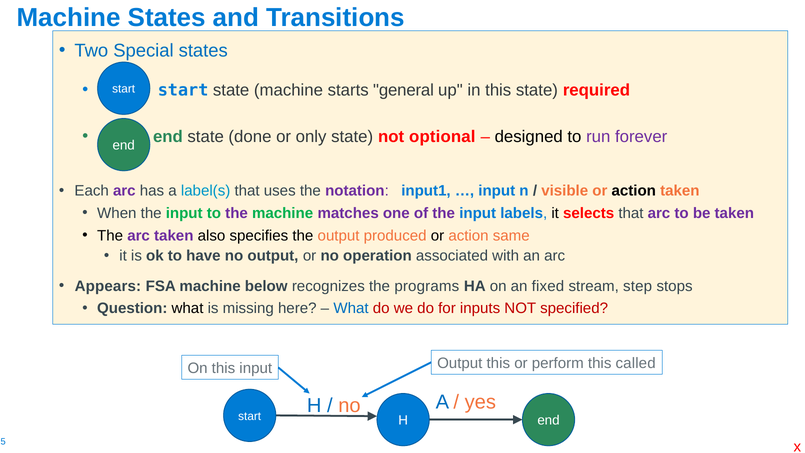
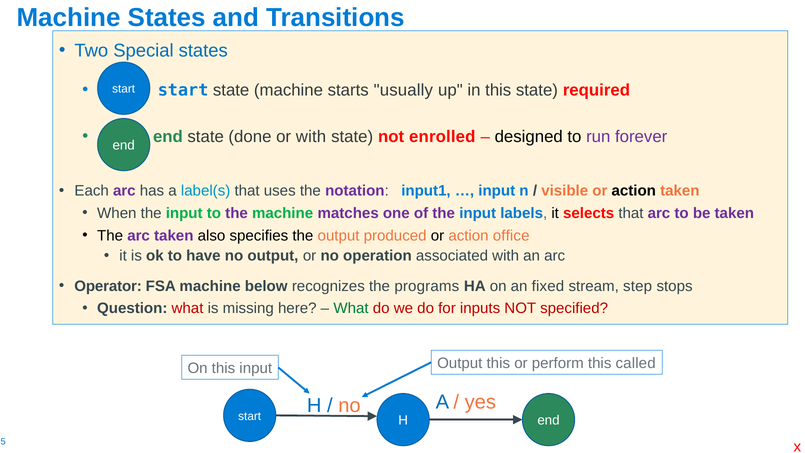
general: general -> usually (403, 90)
or only: only -> with (311, 137)
optional: optional -> enrolled (442, 137)
same: same -> office (511, 235)
Appears: Appears -> Operator (108, 286)
what colour: black -> red (188, 308)
What colour: blue -> green (351, 308)
